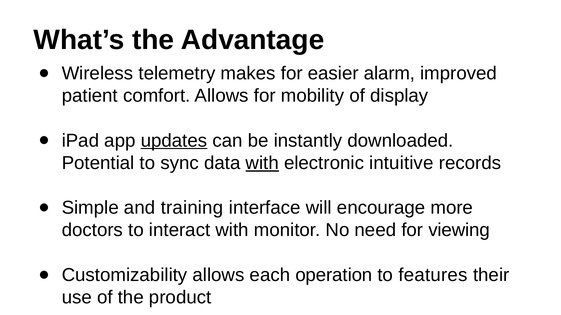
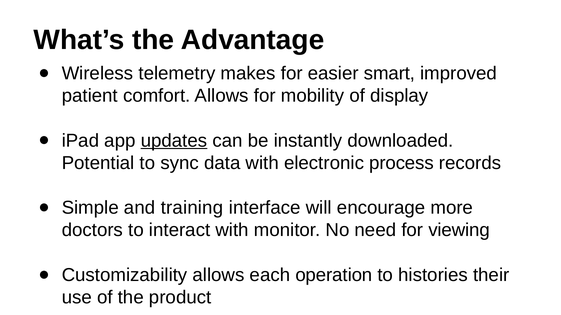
alarm: alarm -> smart (389, 73)
with underline: present -> none (262, 163)
intuitive: intuitive -> process (401, 163)
features: features -> histories (433, 275)
